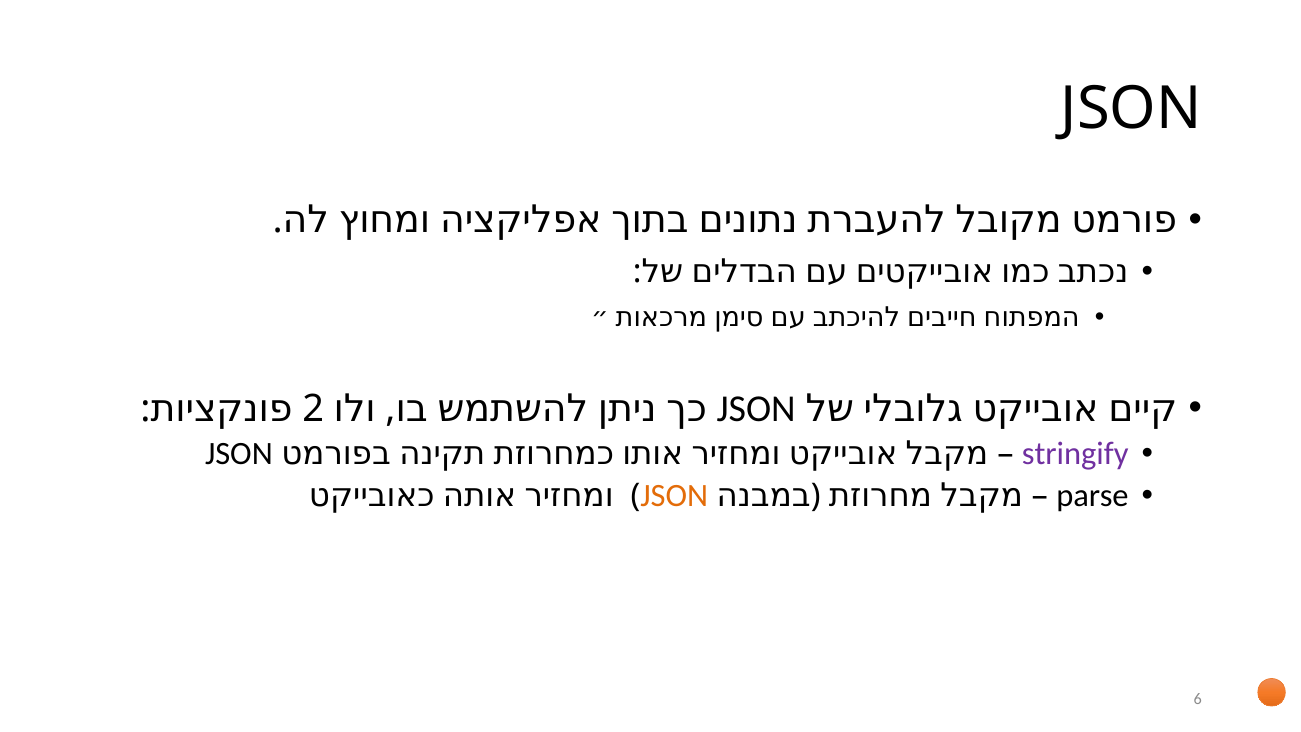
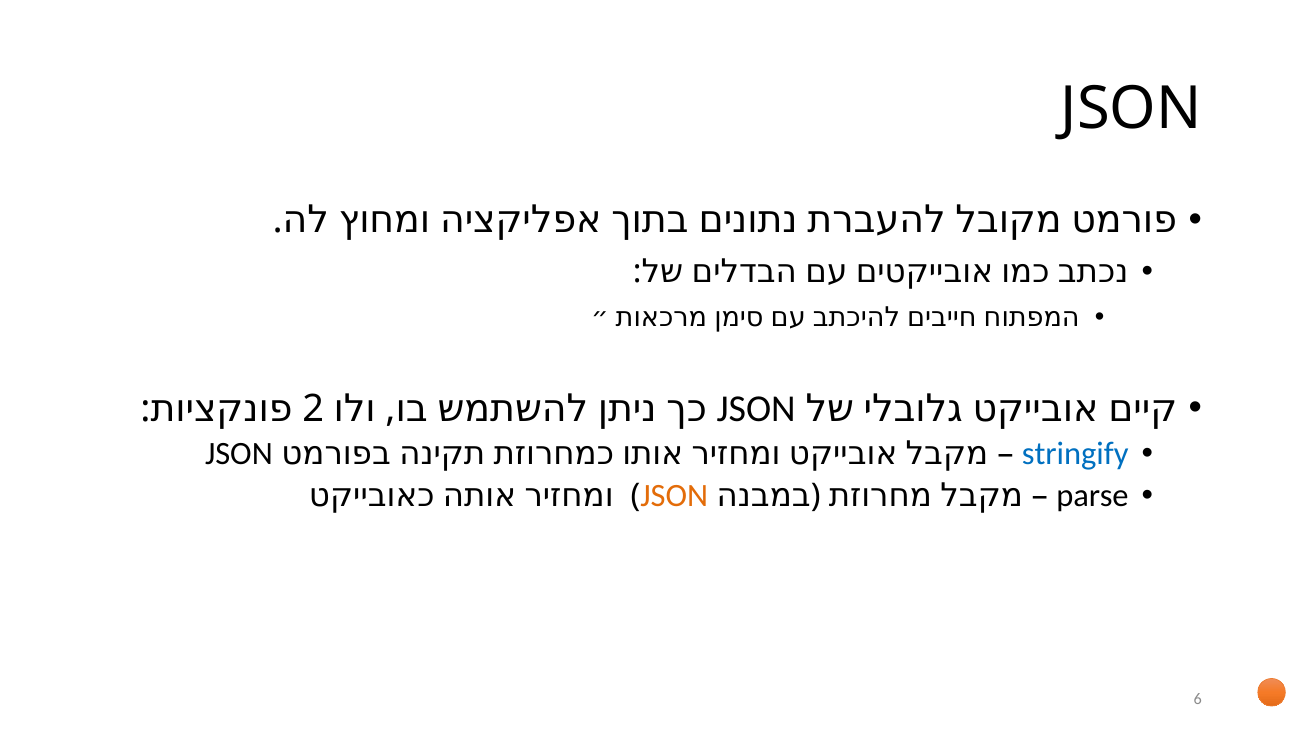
stringify colour: purple -> blue (1075, 454)
